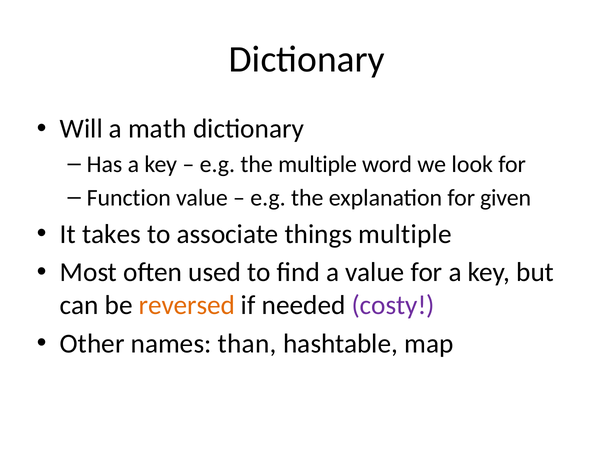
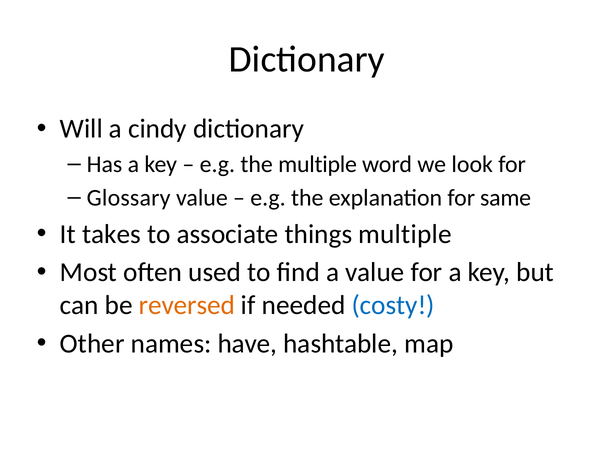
math: math -> cindy (157, 129)
Function: Function -> Glossary (129, 198)
given: given -> same (506, 198)
costy colour: purple -> blue (393, 305)
than: than -> have (247, 343)
